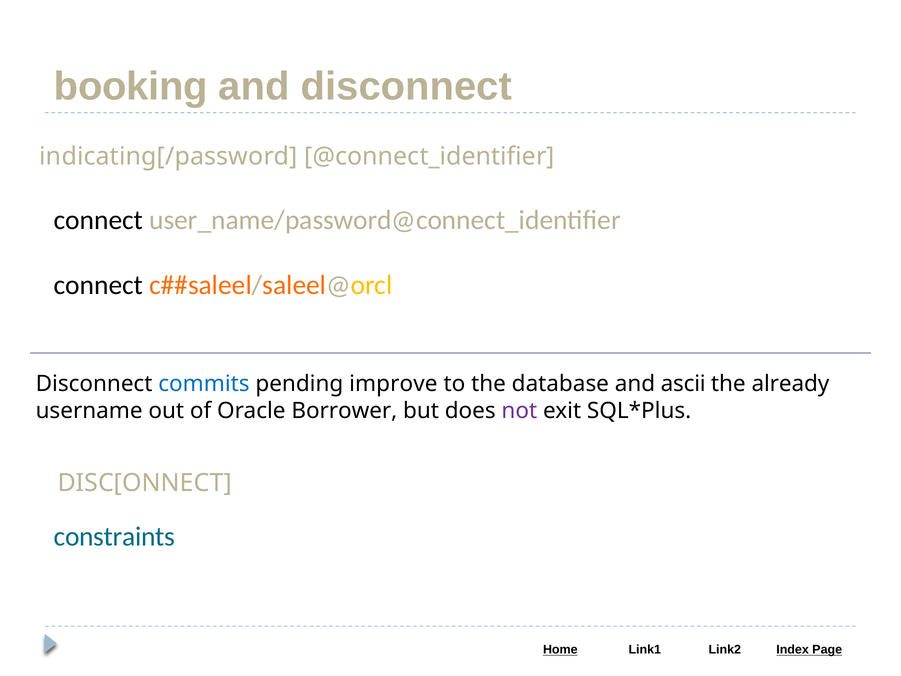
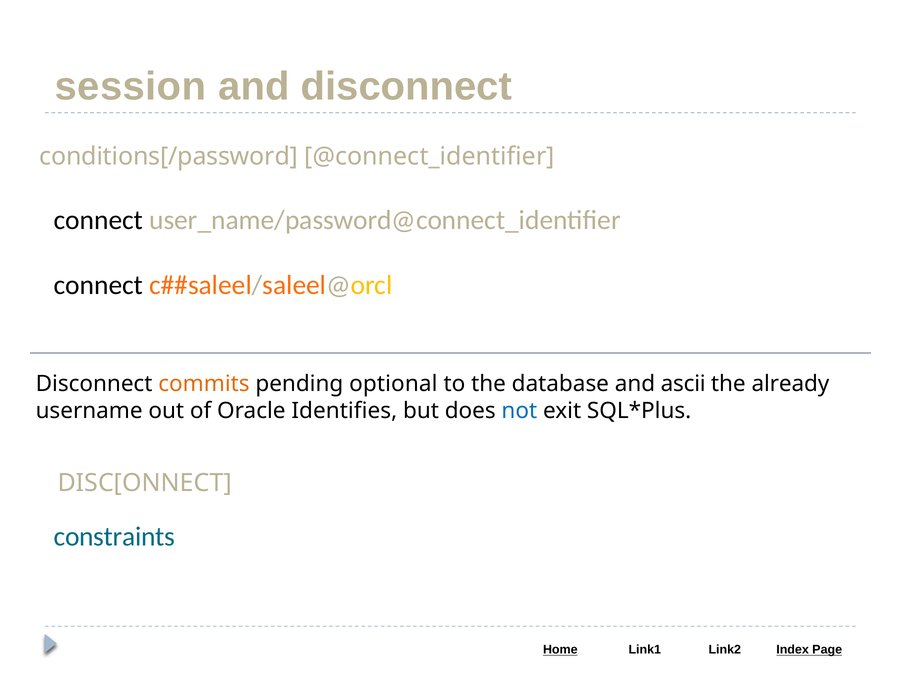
booking: booking -> session (130, 86)
indicating[/password: indicating[/password -> conditions[/password (169, 156)
commits colour: blue -> orange (204, 384)
improve: improve -> optional (393, 384)
Borrower: Borrower -> Identifies (344, 411)
not colour: purple -> blue (519, 411)
